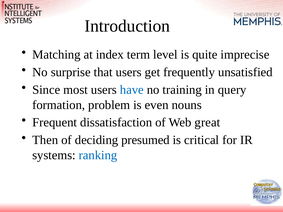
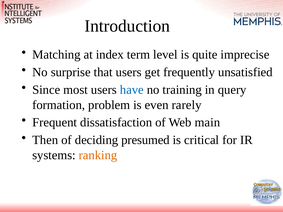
nouns: nouns -> rarely (187, 105)
great: great -> main (207, 123)
ranking colour: blue -> orange (98, 155)
